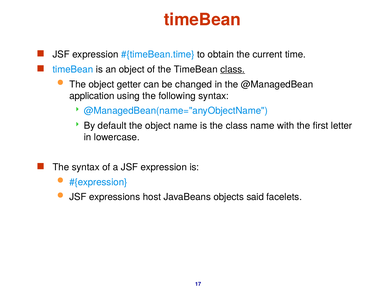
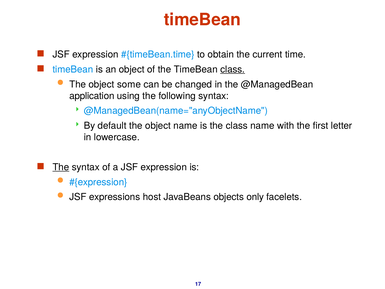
getter: getter -> some (129, 84)
The underline: none -> present (61, 167)
said: said -> only (255, 197)
